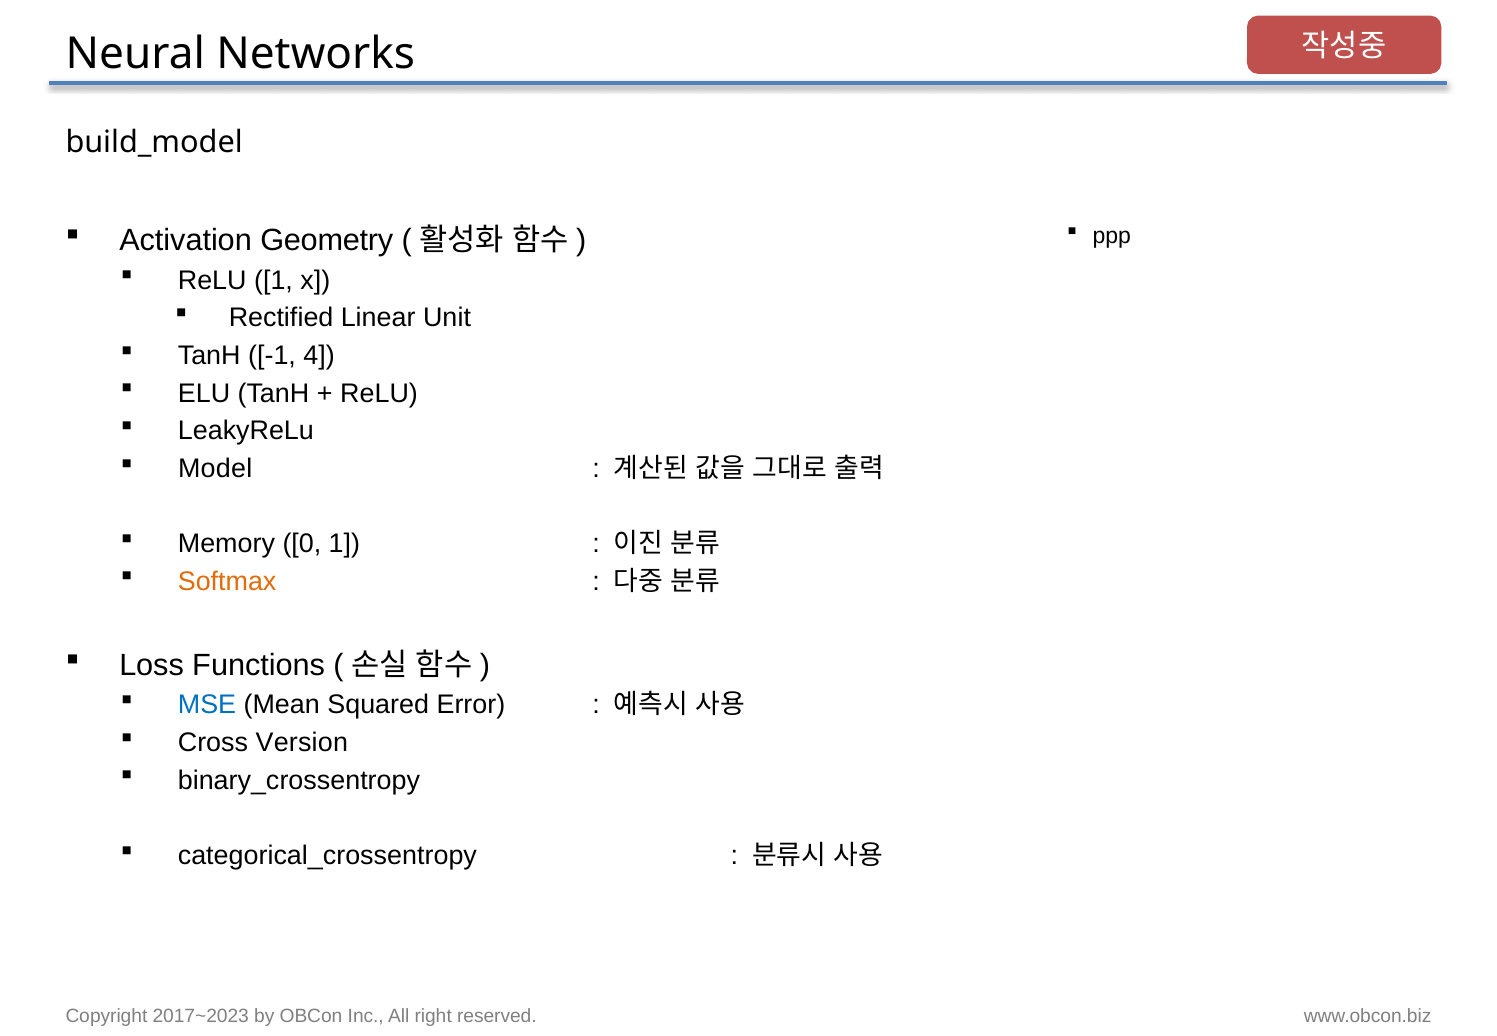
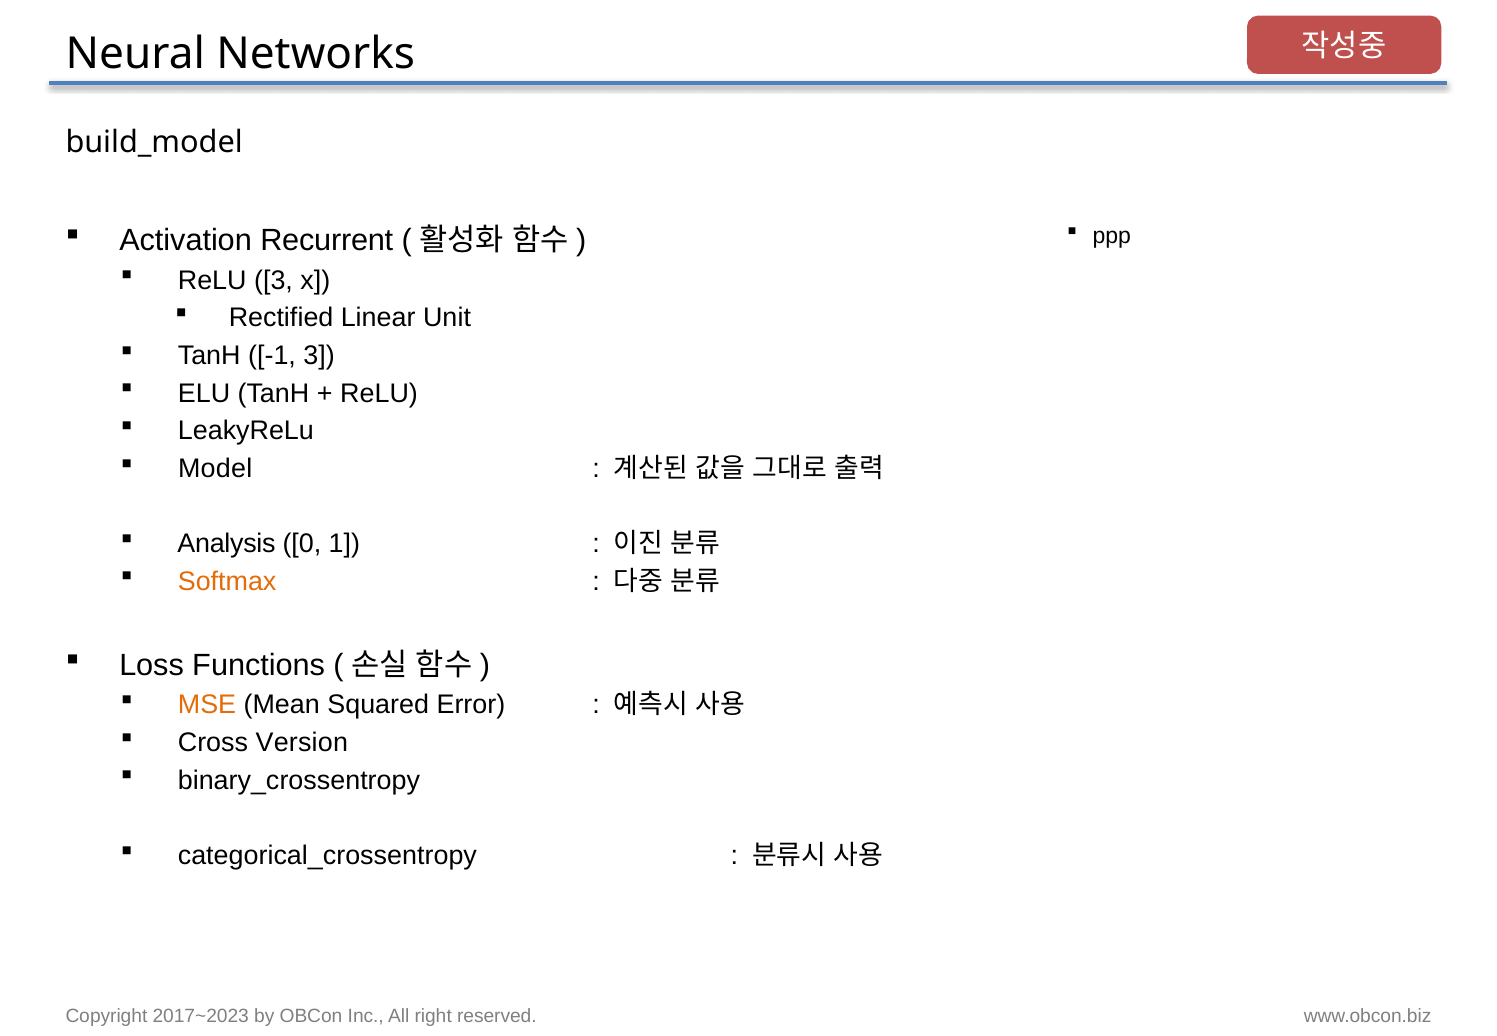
Geometry: Geometry -> Recurrent (327, 241)
ReLU 1: 1 -> 3 (274, 280)
-1 4: 4 -> 3 (319, 356)
Memory: Memory -> Analysis (227, 544)
MSE colour: blue -> orange (207, 705)
